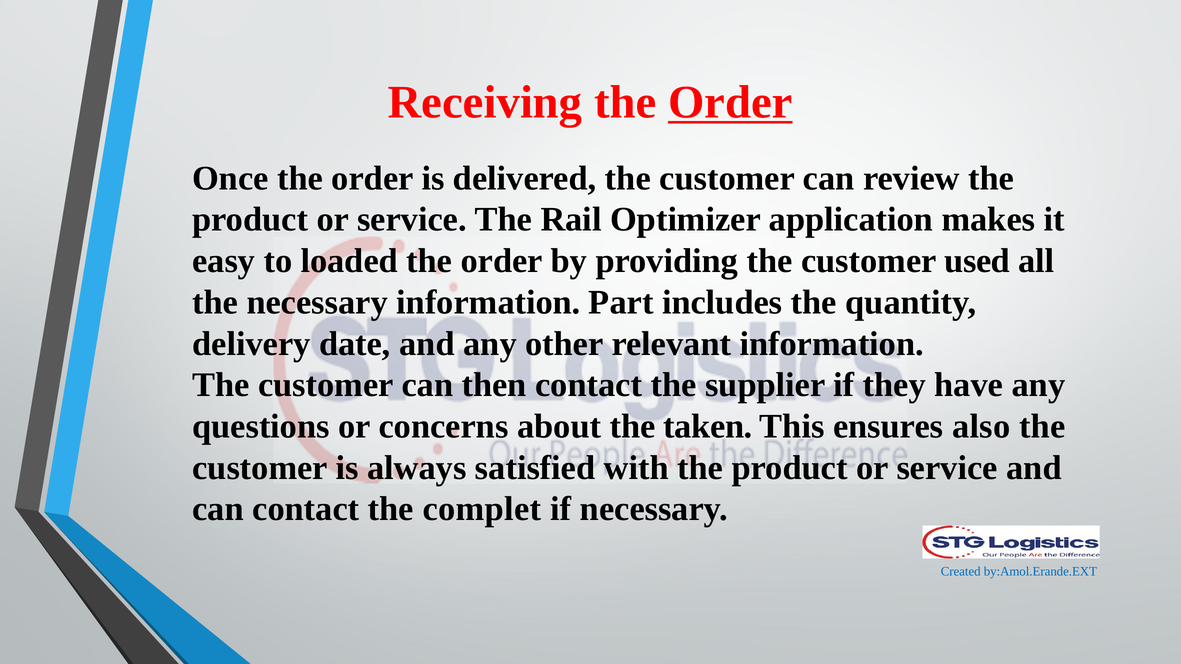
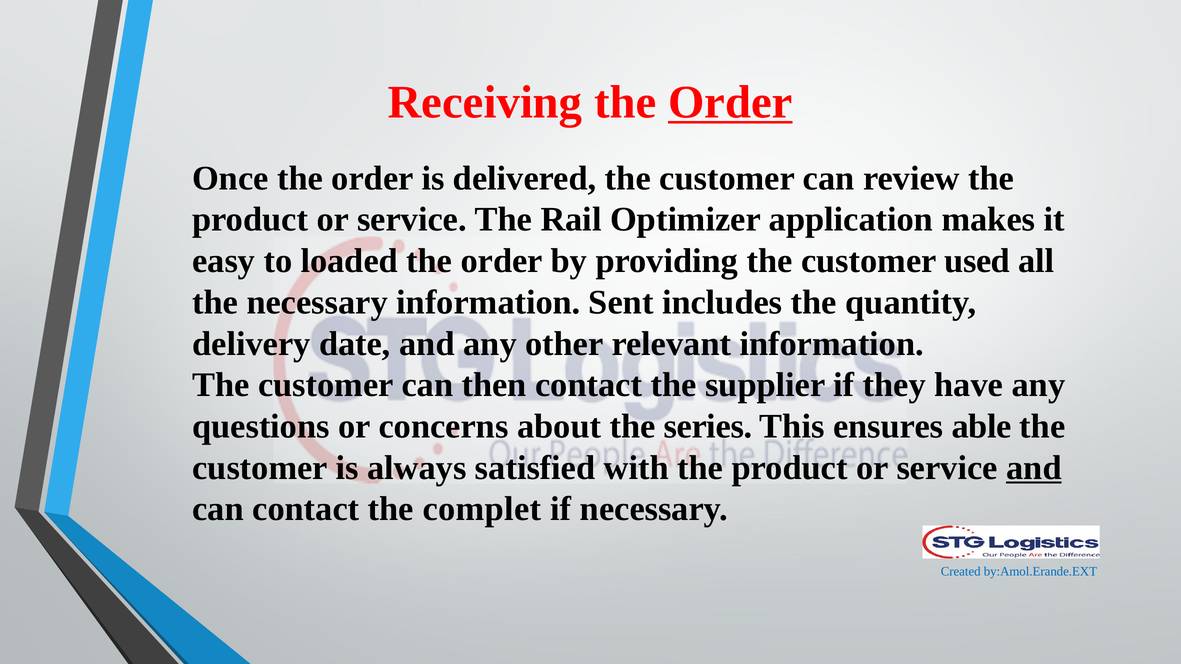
Part: Part -> Sent (621, 302)
taken: taken -> series (708, 427)
also: also -> able (982, 427)
and underline: none -> present (1034, 468)
